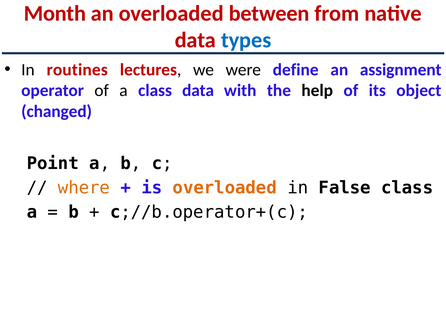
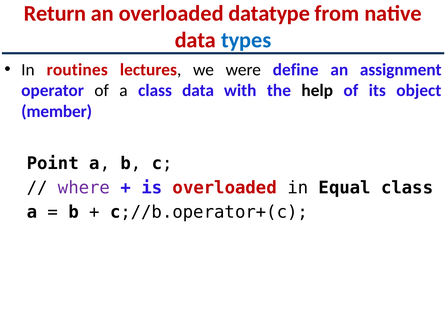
Month: Month -> Return (55, 13)
between: between -> datatype (269, 13)
changed: changed -> member (57, 111)
where colour: orange -> purple (84, 188)
overloaded colour: orange -> red (225, 188)
False: False -> Equal (345, 188)
